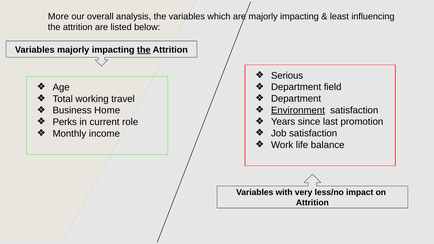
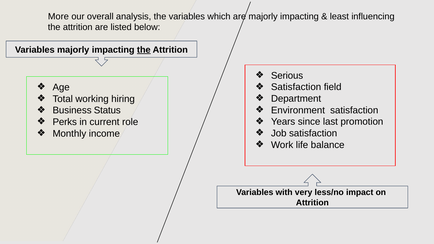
Department: Department -> Satisfaction (296, 87)
travel: travel -> hiring (123, 99)
Environment underline: present -> none (298, 110)
Home: Home -> Status (107, 110)
